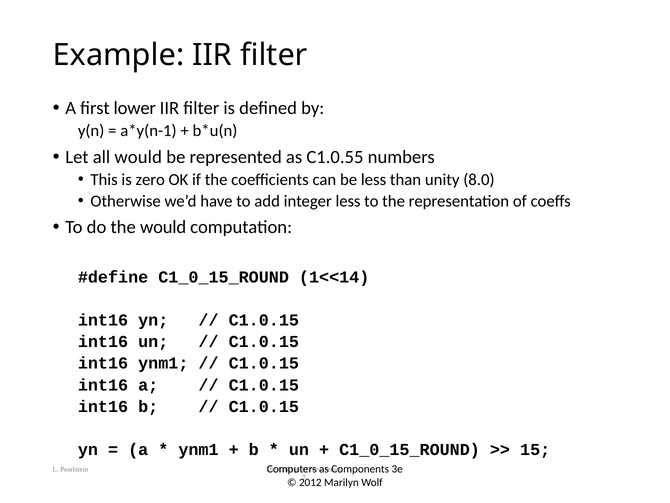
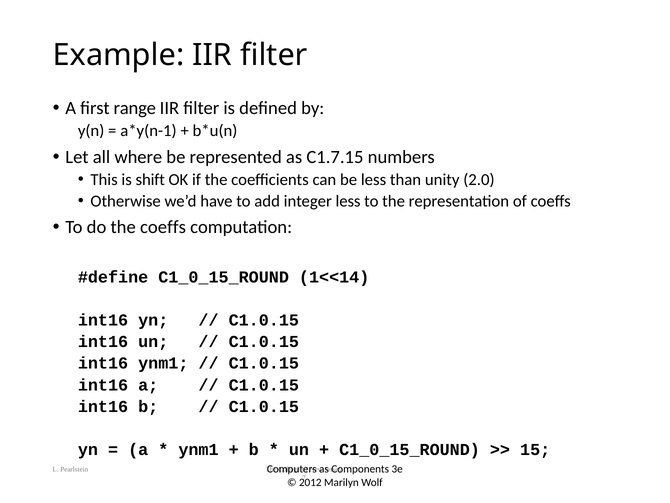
lower: lower -> range (135, 108)
all would: would -> where (138, 157)
C1.0.55: C1.0.55 -> C1.7.15 (335, 157)
zero: zero -> shift (150, 179)
8.0: 8.0 -> 2.0 (479, 179)
the would: would -> coeffs (163, 227)
